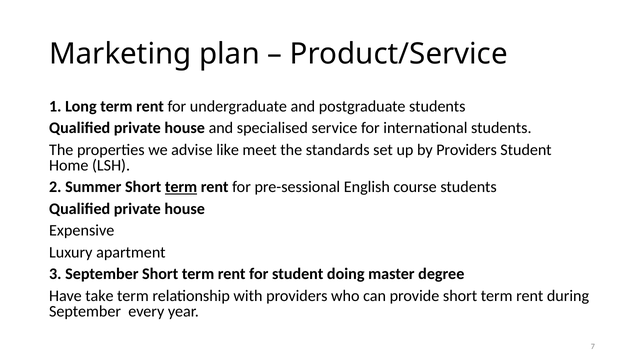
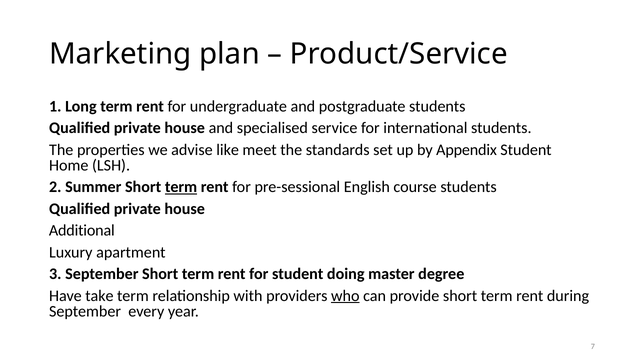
by Providers: Providers -> Appendix (467, 149)
Expensive: Expensive -> Additional (82, 230)
who underline: none -> present (345, 295)
